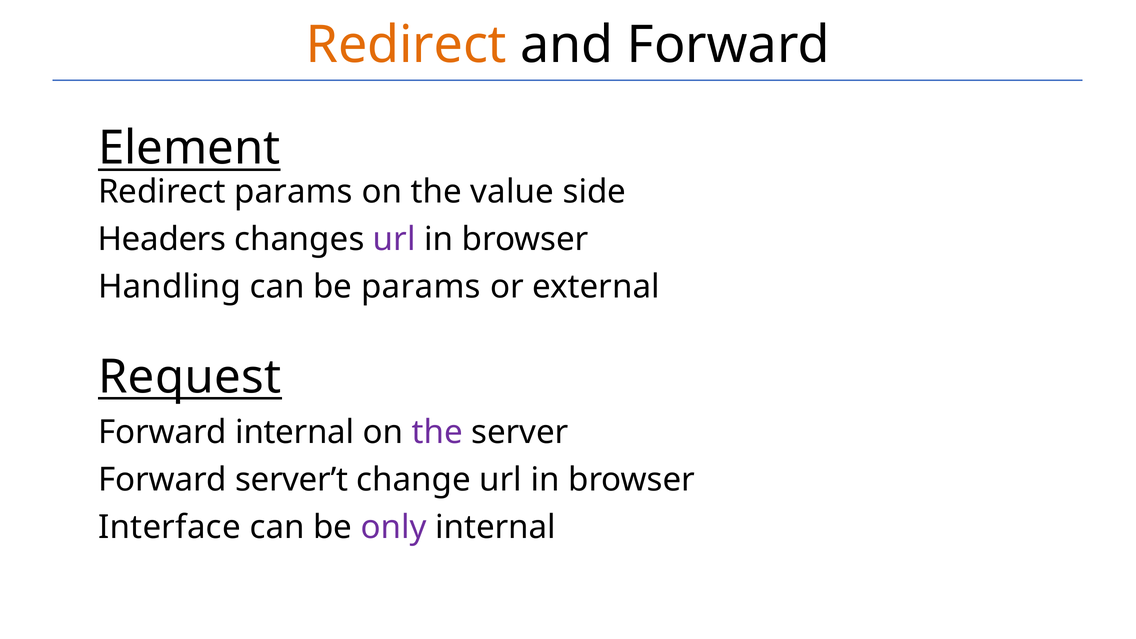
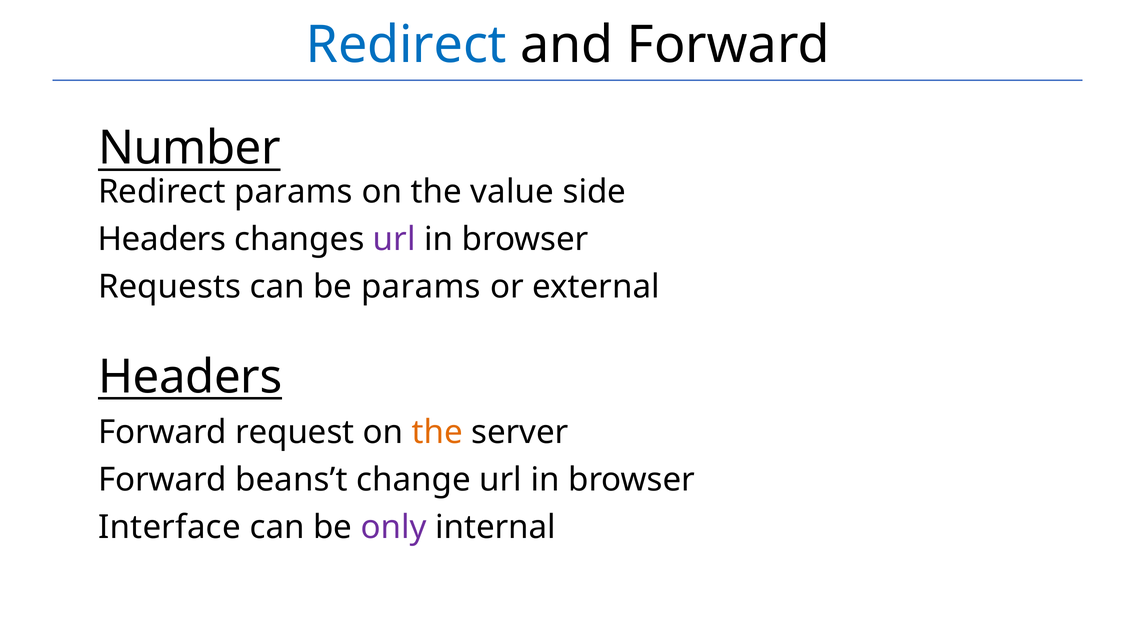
Redirect colour: orange -> blue (406, 45)
Element: Element -> Number (189, 148)
Handling: Handling -> Requests (170, 287)
Request: Request -> Headers (190, 377)
Forward internal: internal -> request (295, 432)
the colour: purple -> orange (437, 432)
server’t: server’t -> beans’t (291, 480)
